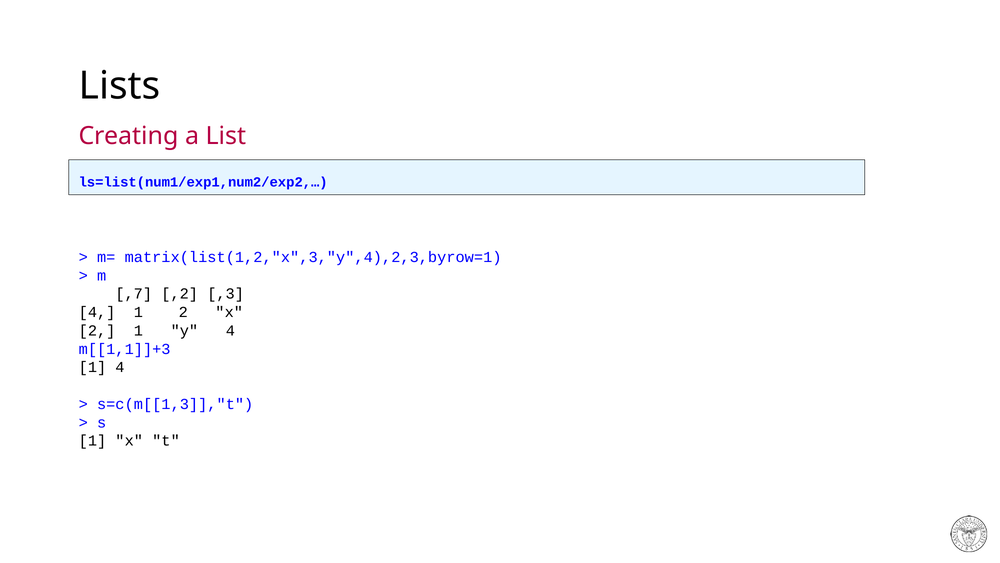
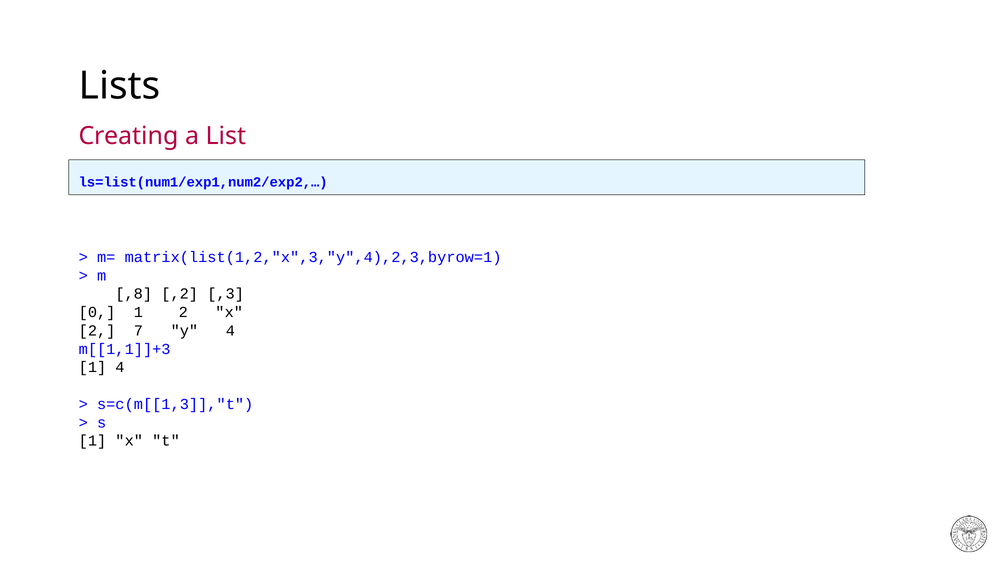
,7: ,7 -> ,8 (134, 294)
4: 4 -> 0 (97, 312)
2 1: 1 -> 7 (138, 330)
